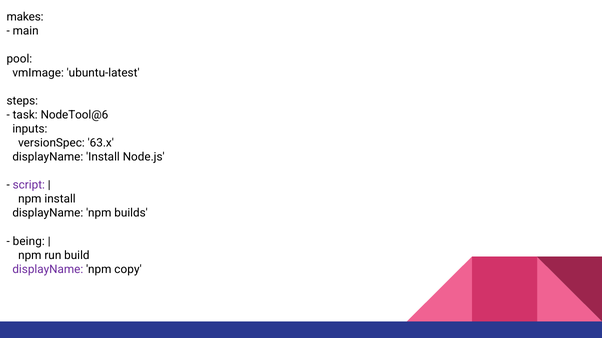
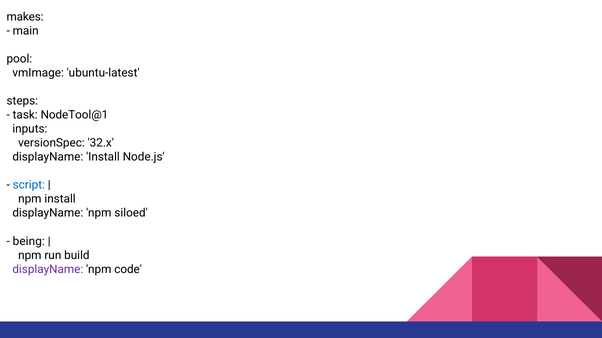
NodeTool@6: NodeTool@6 -> NodeTool@1 (74, 115)
63.x: 63.x -> 32.x (101, 143)
script colour: purple -> blue (29, 185)
builds: builds -> siloed (131, 213)
copy: copy -> code (128, 270)
